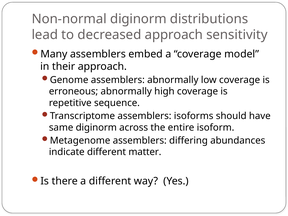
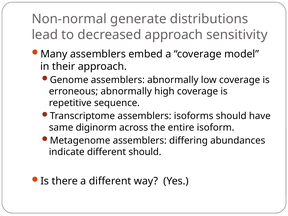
Non-normal diginorm: diginorm -> generate (138, 19)
different matter: matter -> should (145, 152)
